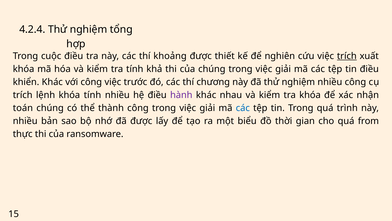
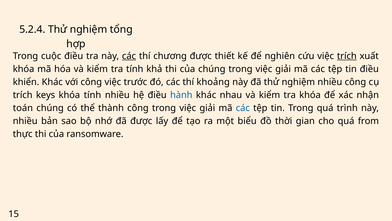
4.2.4: 4.2.4 -> 5.2.4 (32, 29)
các underline: none -> present (129, 56)
khoảng: khoảng -> chương (170, 56)
chương: chương -> khoảng (213, 82)
lệnh: lệnh -> keys (46, 95)
hành colour: purple -> blue (181, 95)
